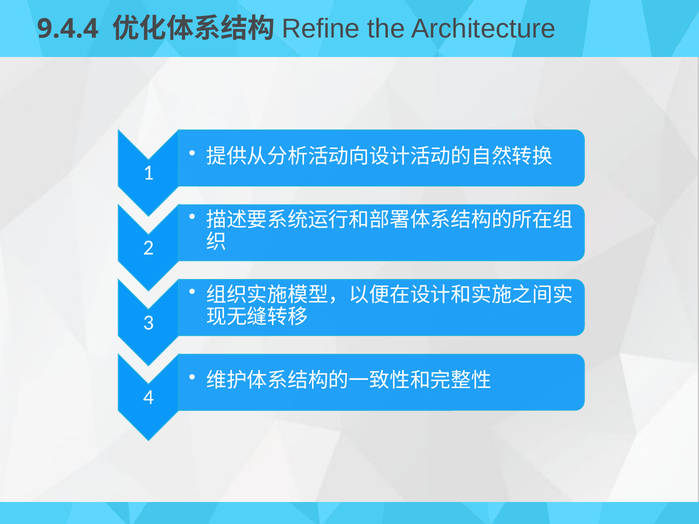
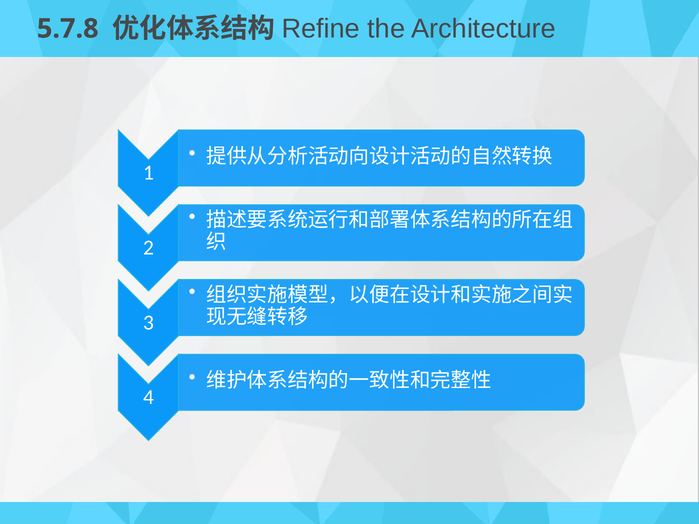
9.4.4: 9.4.4 -> 5.7.8 (68, 29)
